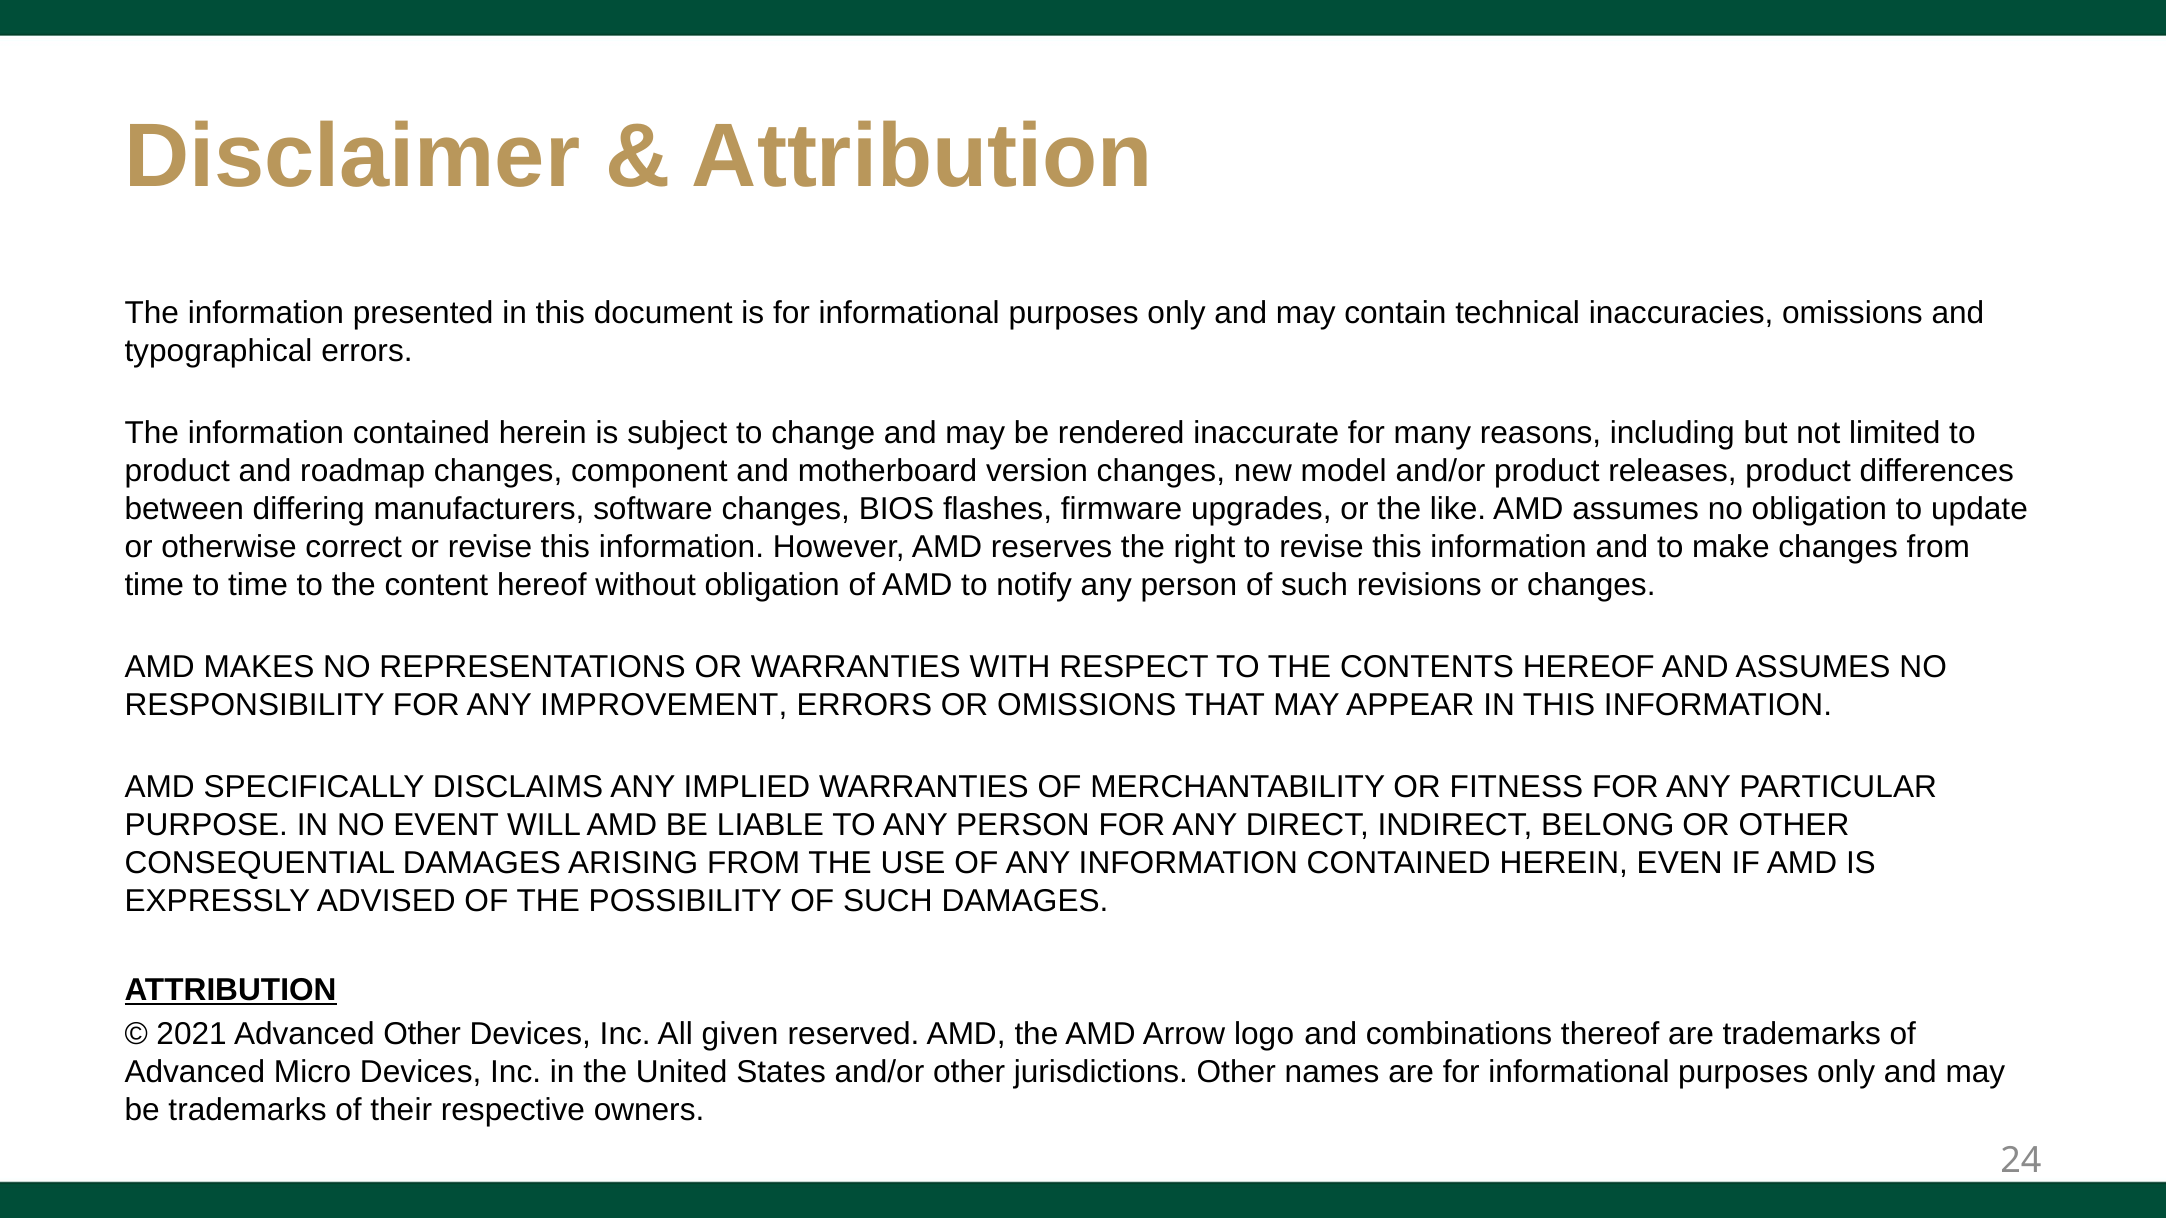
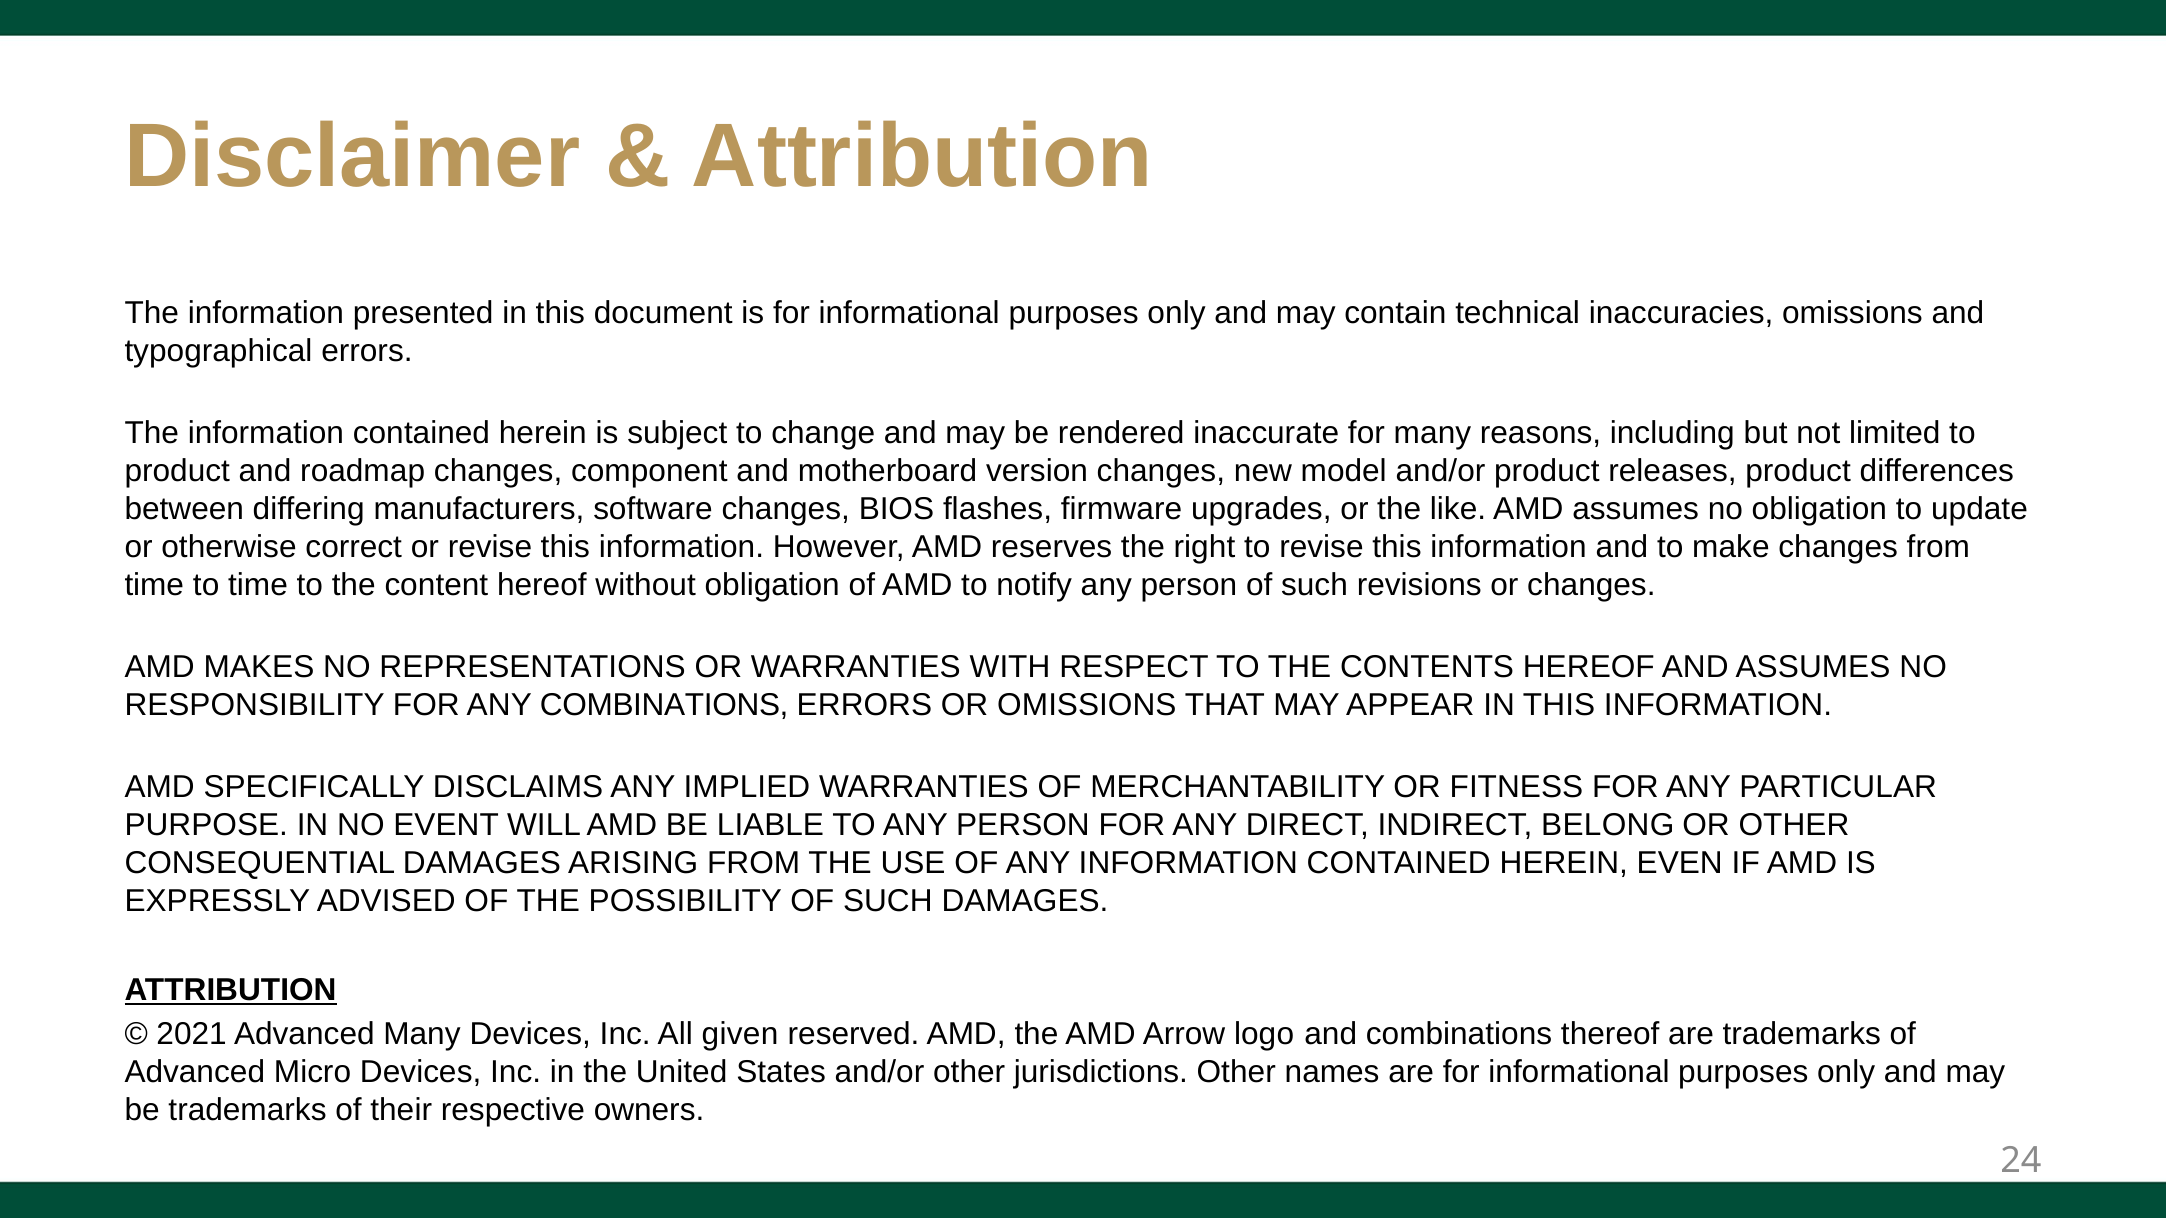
ANY IMPROVEMENT: IMPROVEMENT -> COMBINATIONS (664, 705)
Advanced Other: Other -> Many (422, 1034)
